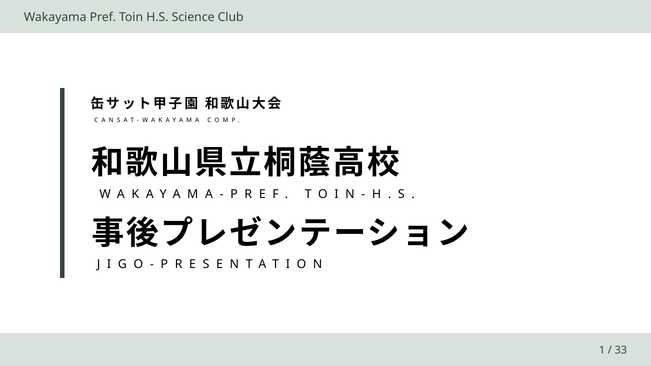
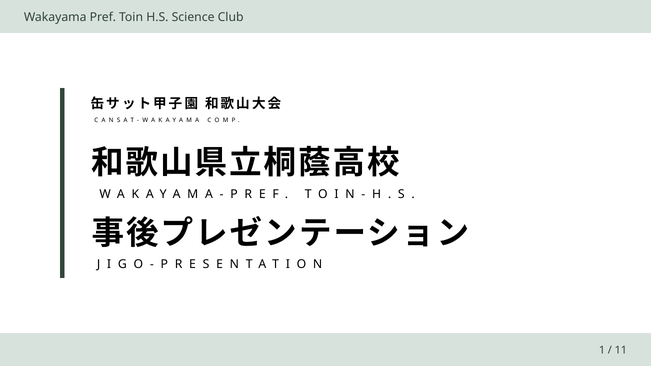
33: 33 -> 11 (621, 350)
